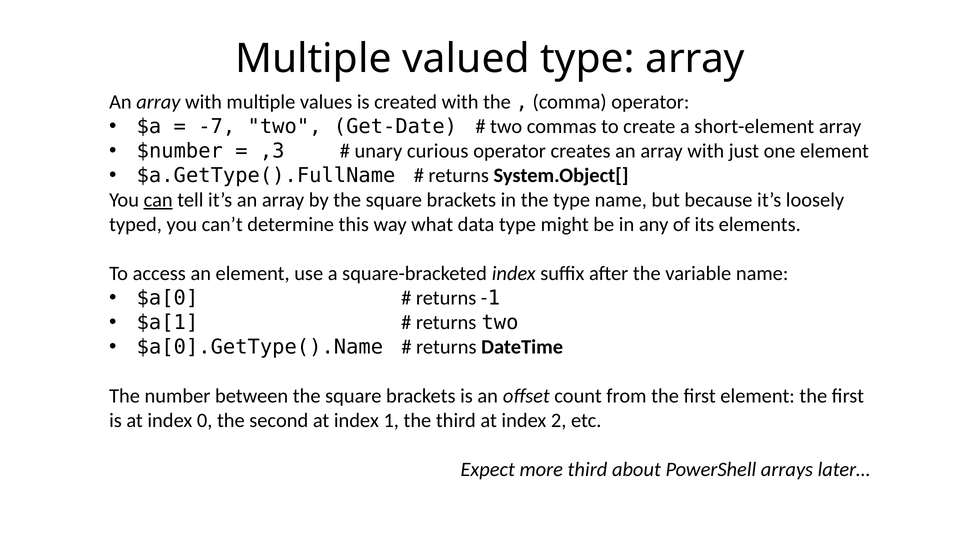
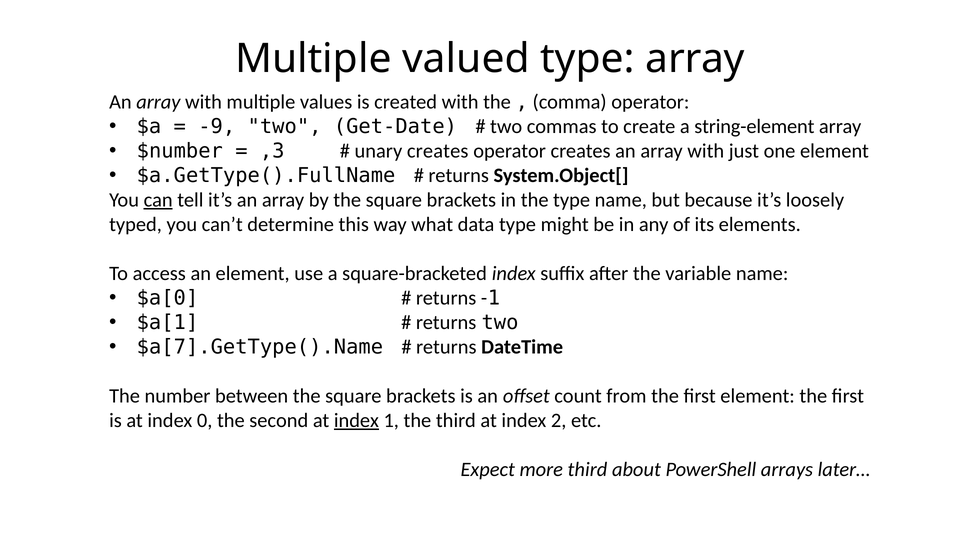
-7: -7 -> -9 (217, 127)
short-element: short-element -> string-element (754, 127)
unary curious: curious -> creates (438, 151)
$a[0].GetType().Name: $a[0].GetType().Name -> $a[7].GetType().Name (260, 347)
index underline: none -> present (356, 421)
